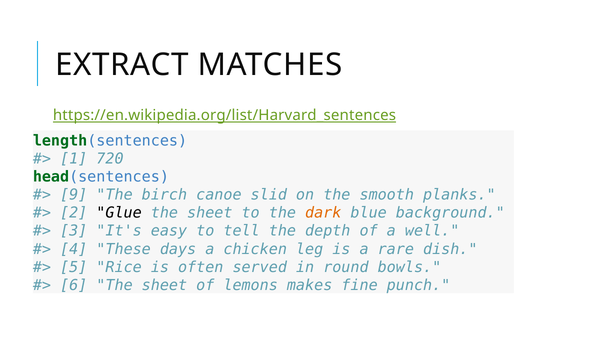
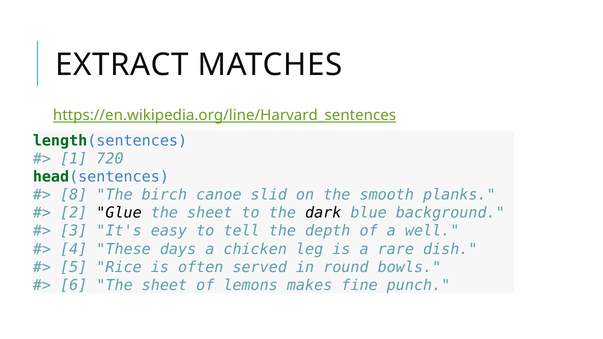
https://en.wikipedia.org/list/Harvard_sentences: https://en.wikipedia.org/list/Harvard_sentences -> https://en.wikipedia.org/line/Harvard_sentences (225, 115)
9: 9 -> 8 (74, 195)
dark colour: orange -> black (323, 213)
